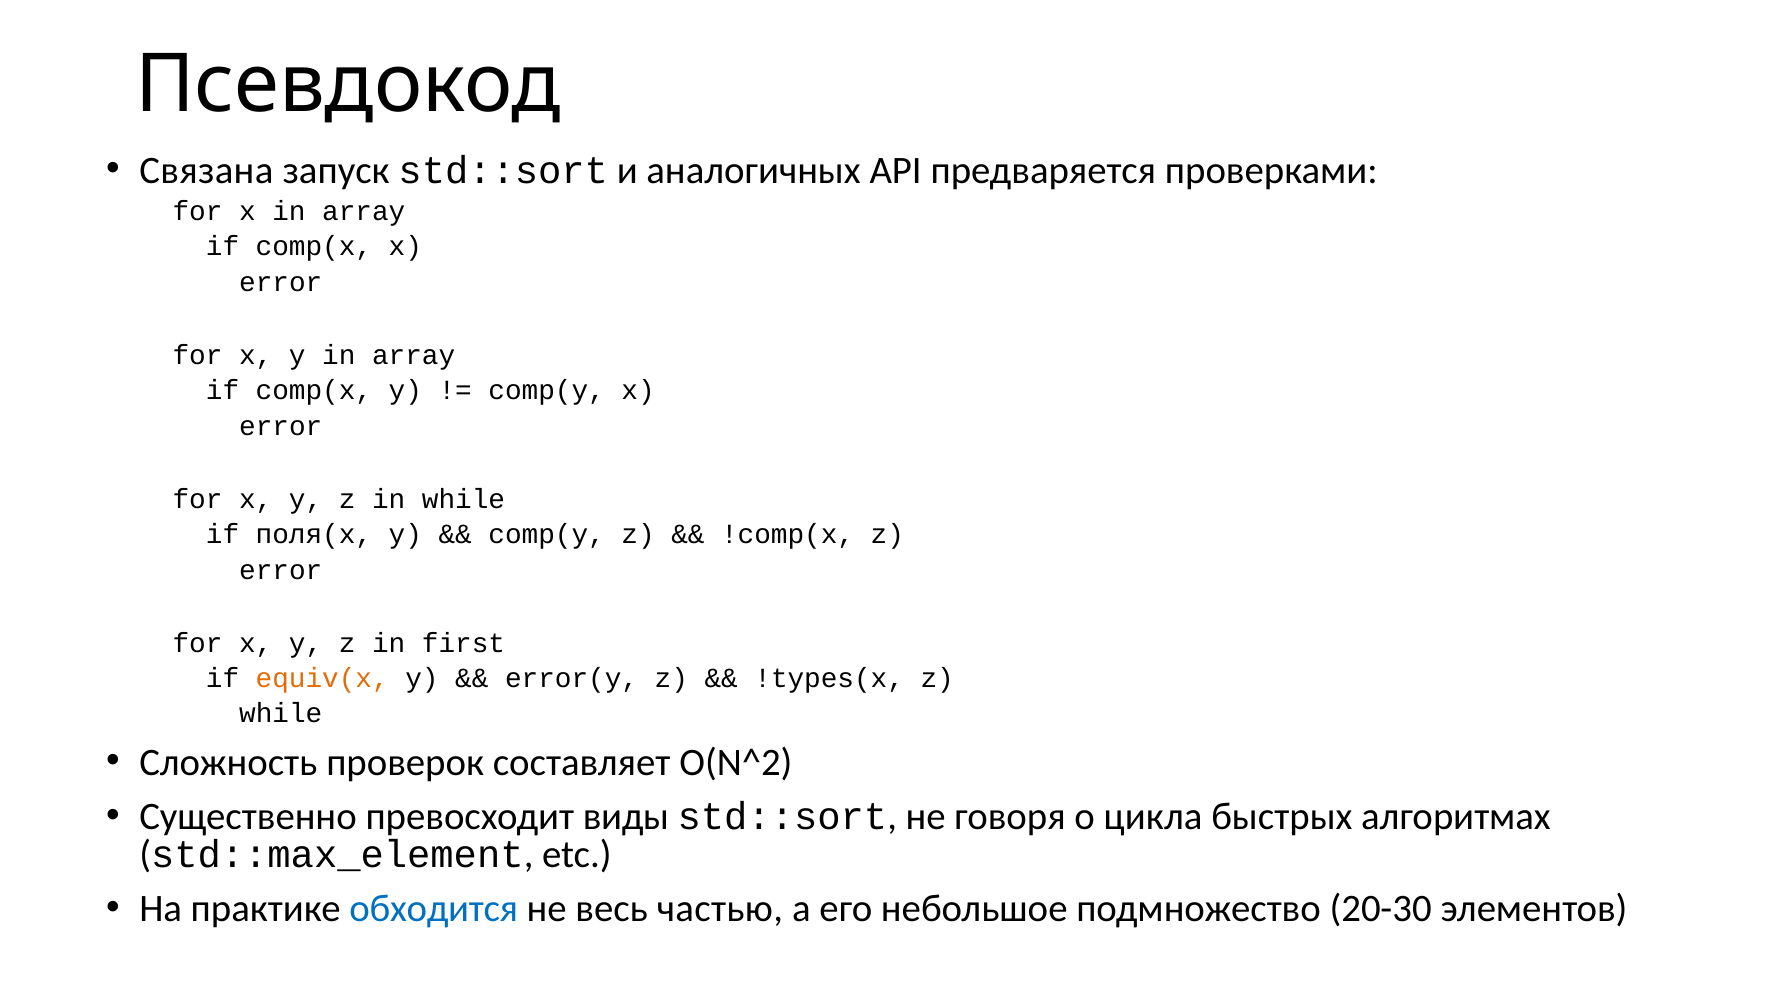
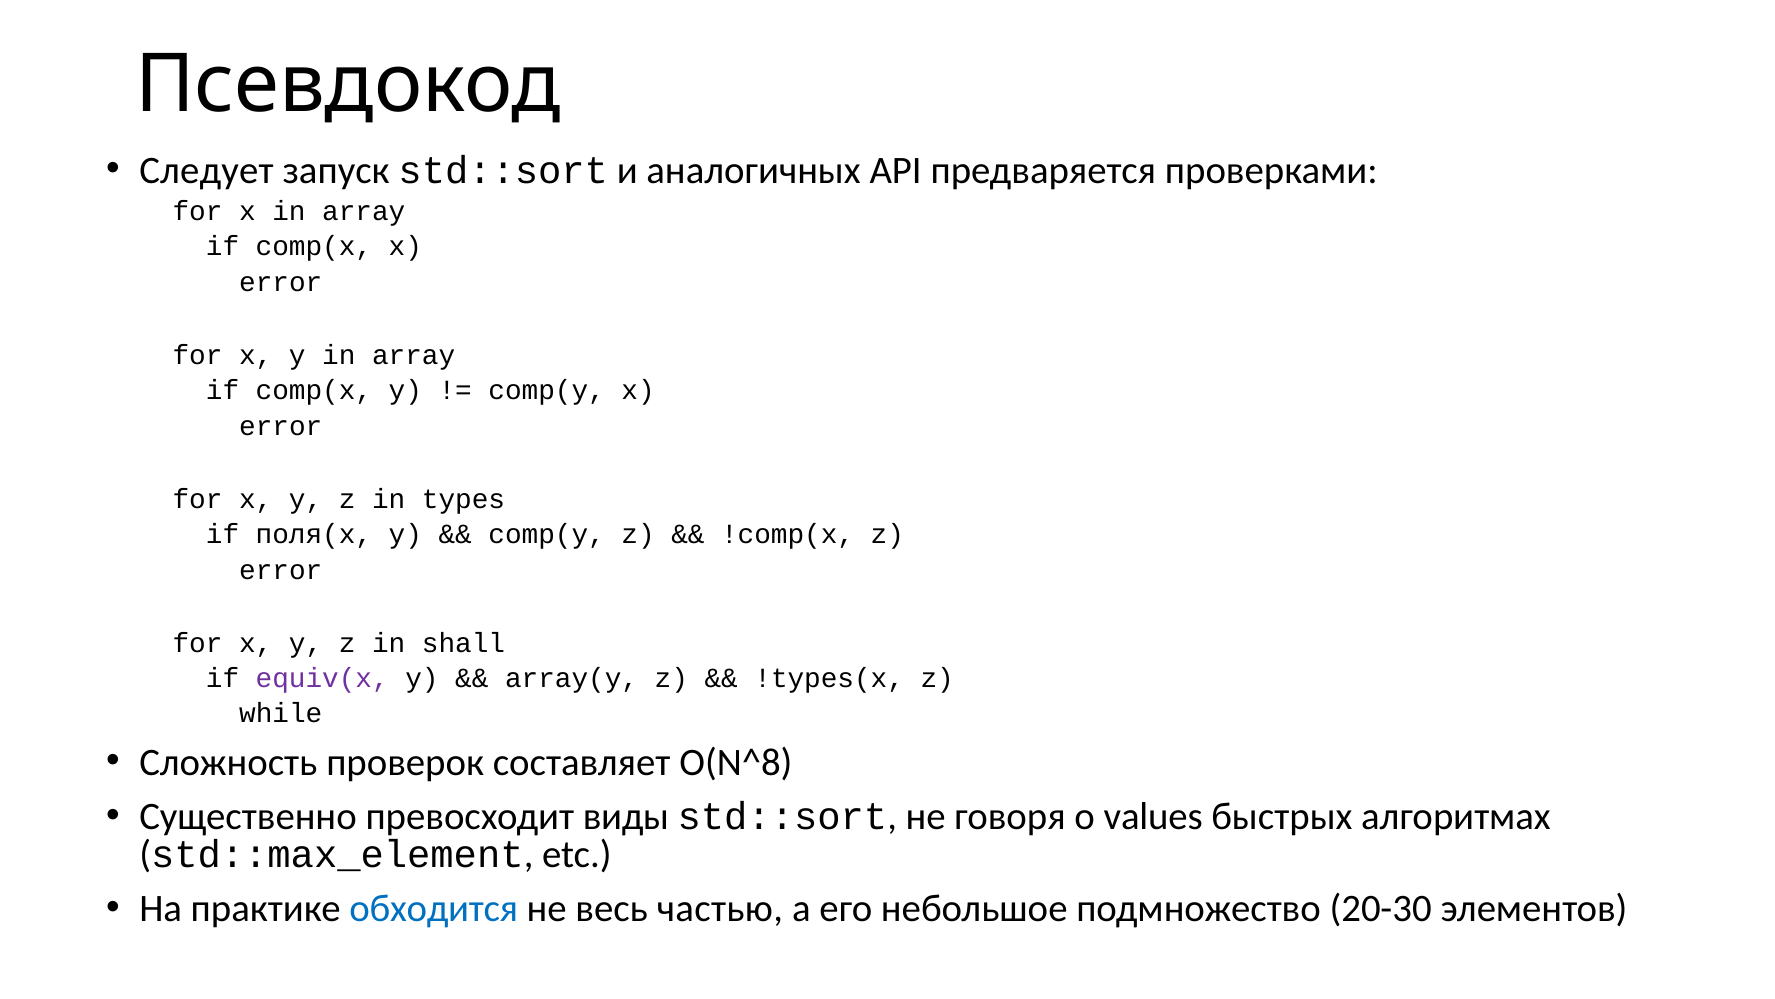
Связана: Связана -> Следует (206, 170)
in while: while -> types (463, 499)
first: first -> shall (463, 643)
equiv(x colour: orange -> purple (322, 678)
error(y: error(y -> array(y (572, 678)
O(N^2: O(N^2 -> O(N^8 (736, 762)
цикла: цикла -> values (1153, 816)
